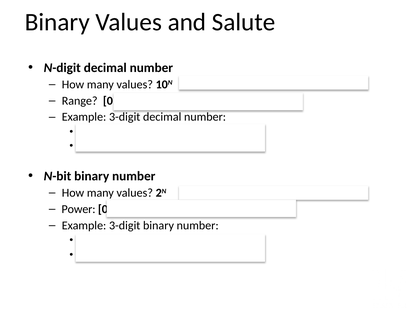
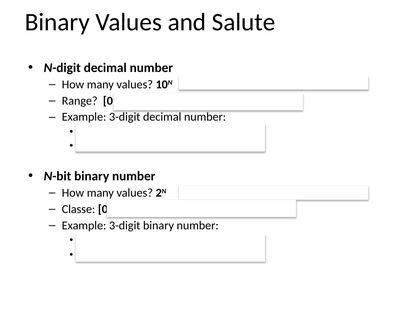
Power: Power -> Classe (78, 209)
